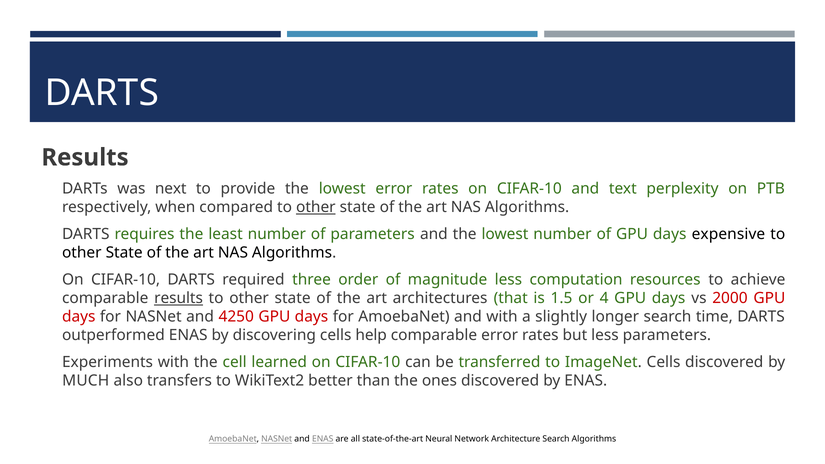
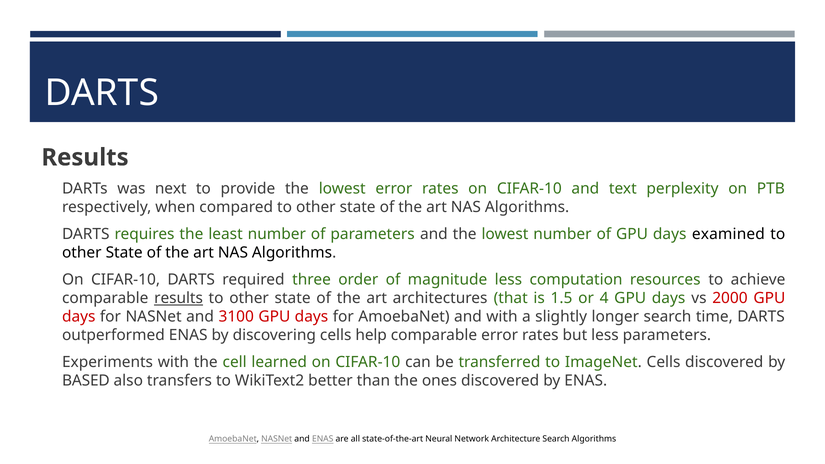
other underline: present -> none (316, 207)
expensive: expensive -> examined (728, 234)
4250: 4250 -> 3100 (236, 317)
MUCH: MUCH -> BASED (86, 381)
